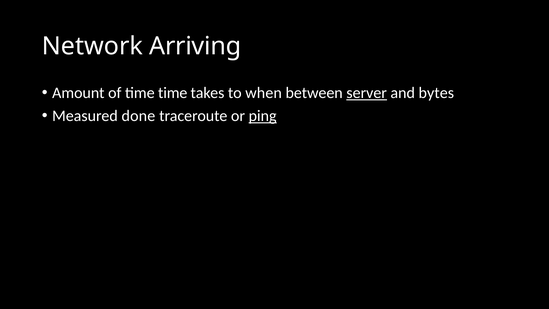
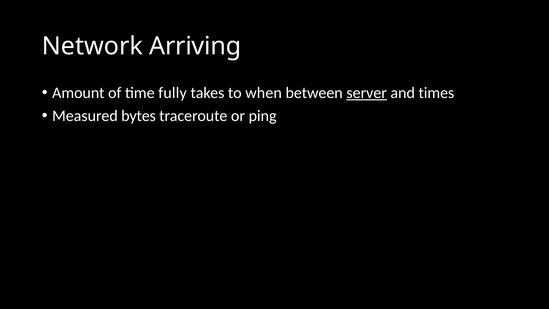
time time: time -> fully (173, 93)
bytes: bytes -> times (436, 93)
done: done -> bytes (139, 116)
ping underline: present -> none (263, 116)
